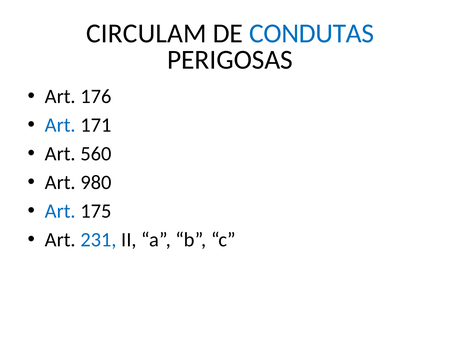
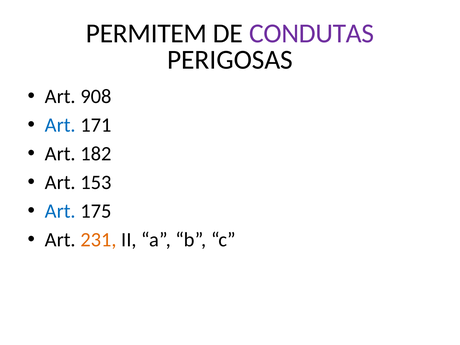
CIRCULAM: CIRCULAM -> PERMITEM (147, 33)
CONDUTAS colour: blue -> purple (312, 33)
176: 176 -> 908 (96, 96)
560: 560 -> 182 (96, 154)
980: 980 -> 153 (96, 182)
231 colour: blue -> orange (98, 240)
